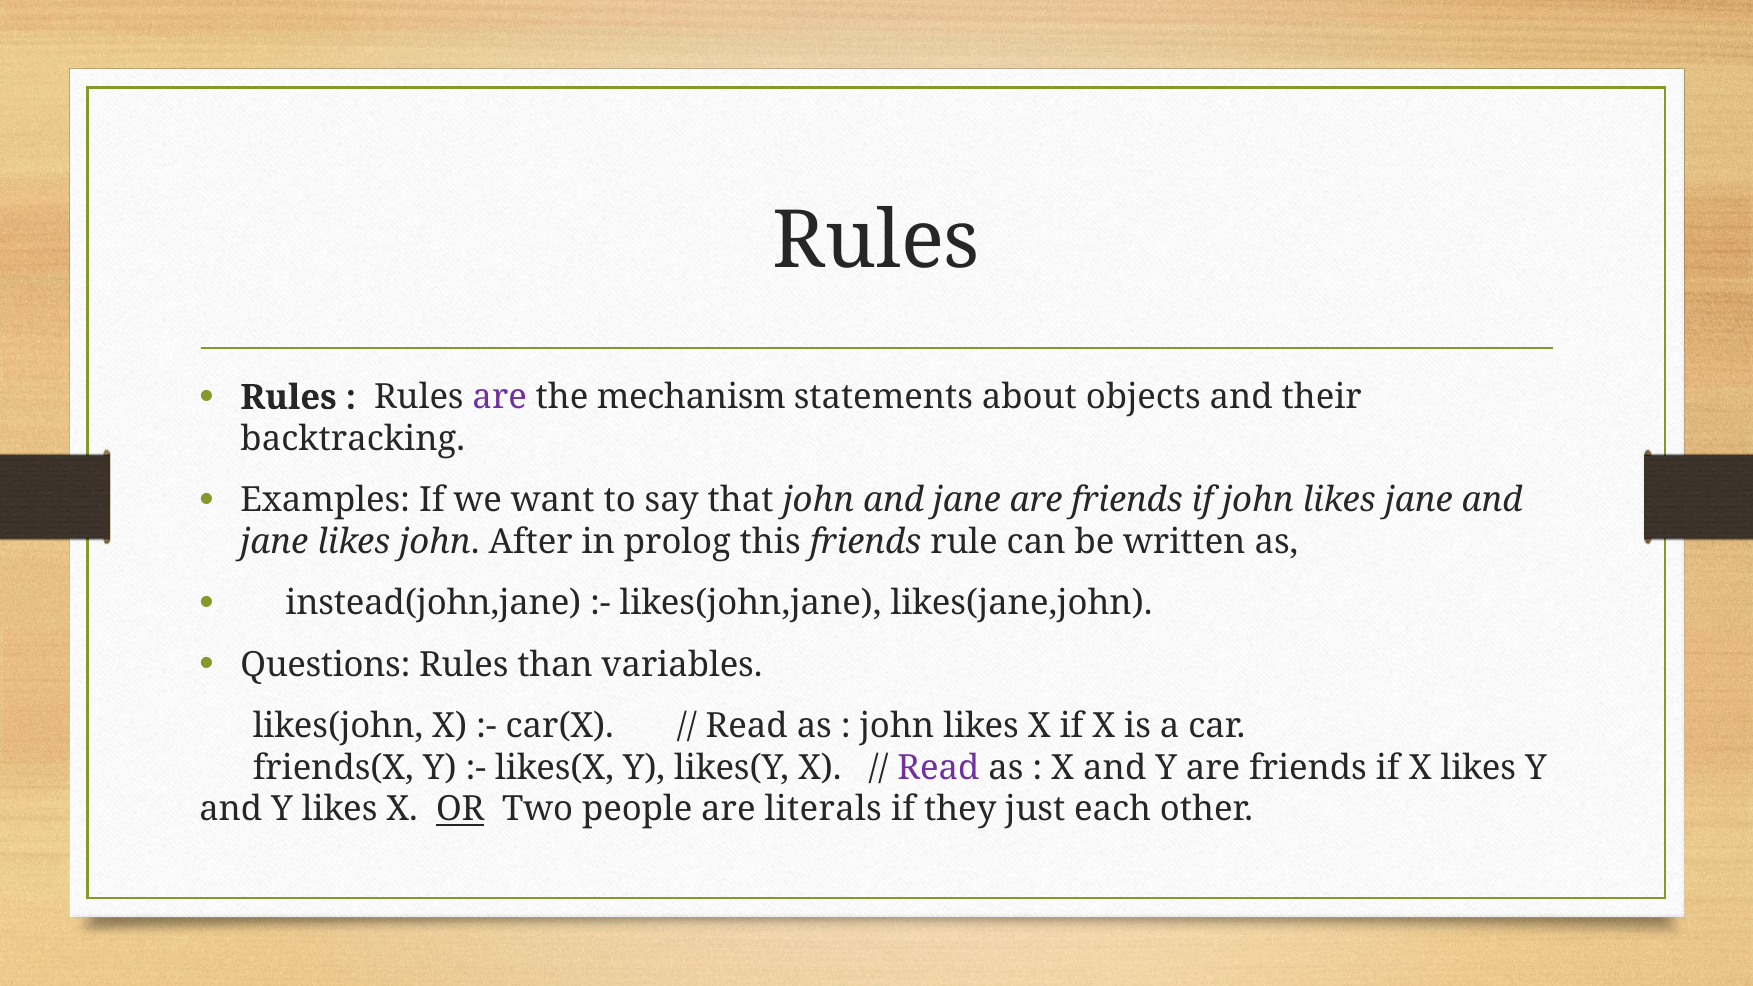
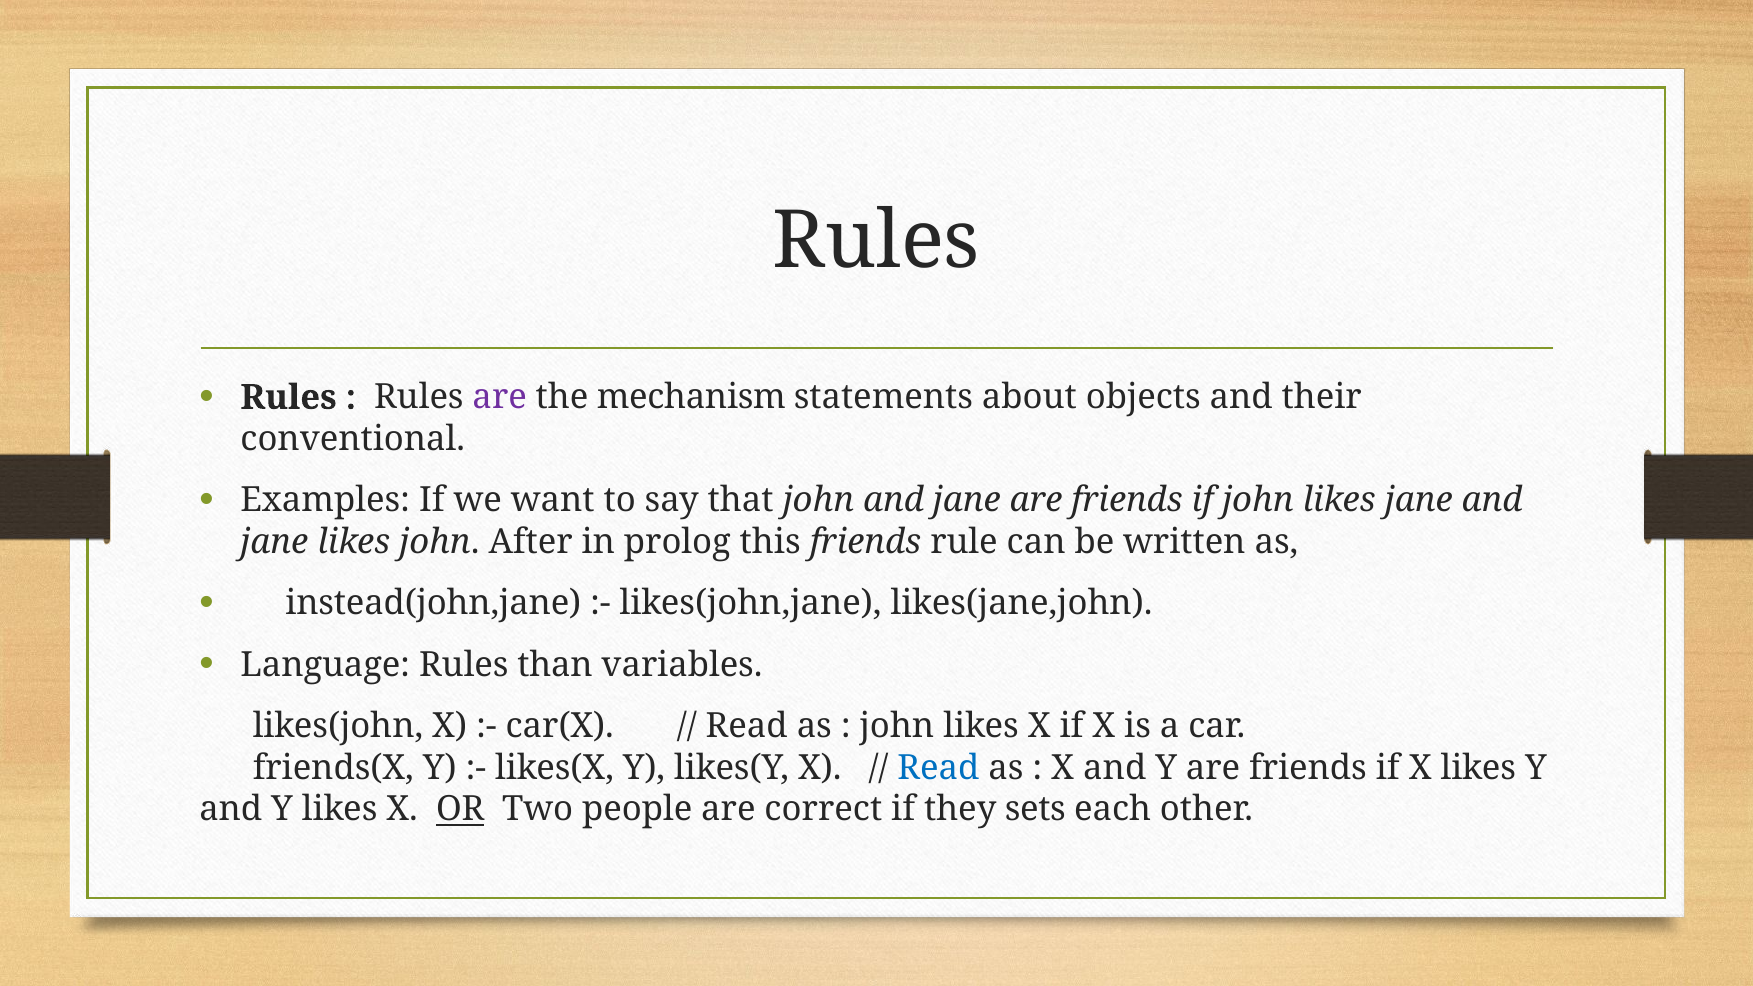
backtracking: backtracking -> conventional (353, 439)
Questions: Questions -> Language (325, 665)
Read colour: purple -> blue (938, 768)
literals: literals -> correct (823, 809)
just: just -> sets (1035, 809)
